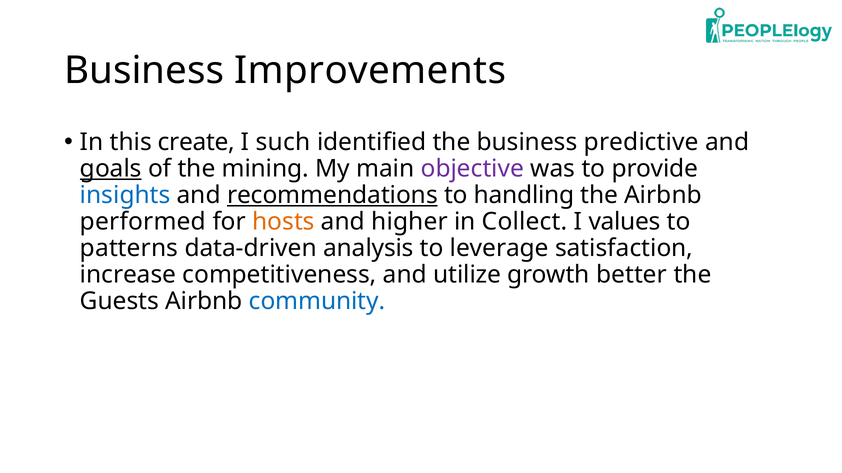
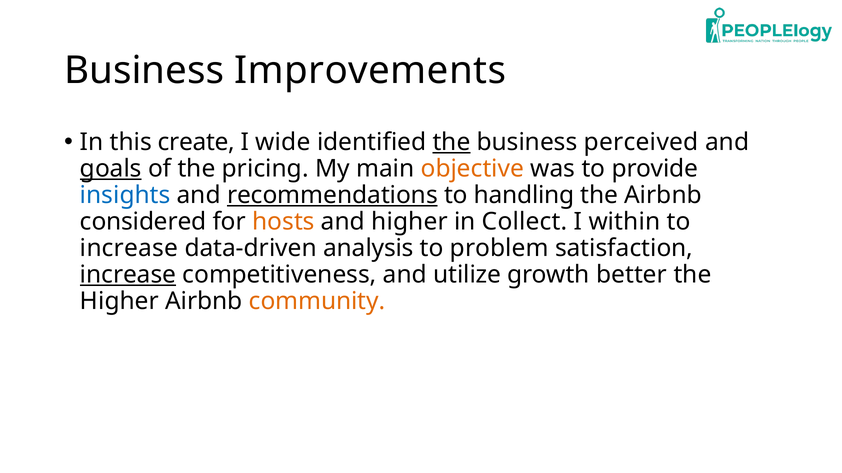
such: such -> wide (283, 142)
the underline: none -> present (451, 142)
predictive: predictive -> perceived (641, 142)
mining: mining -> pricing (265, 169)
objective colour: purple -> orange (472, 169)
performed: performed -> considered (143, 222)
values: values -> within (624, 222)
patterns: patterns -> increase (129, 248)
leverage: leverage -> problem (499, 248)
increase underline: none -> present (128, 275)
Guests: Guests -> Higher (119, 302)
community colour: blue -> orange (317, 302)
